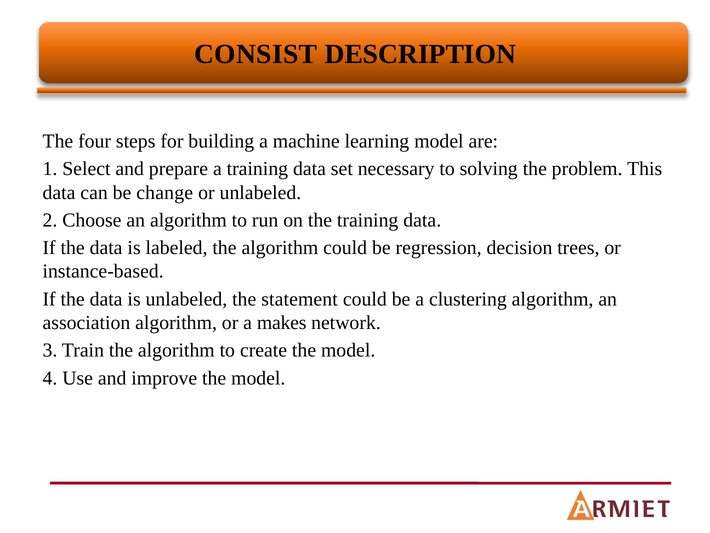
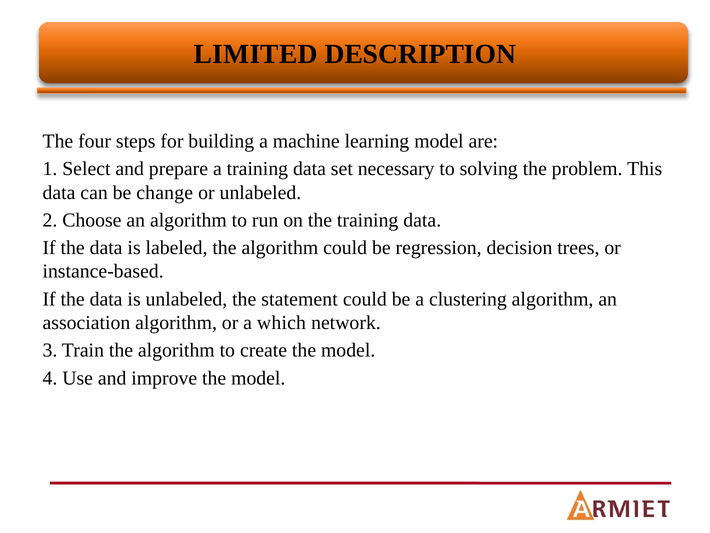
CONSIST: CONSIST -> LIMITED (256, 54)
makes: makes -> which (281, 323)
